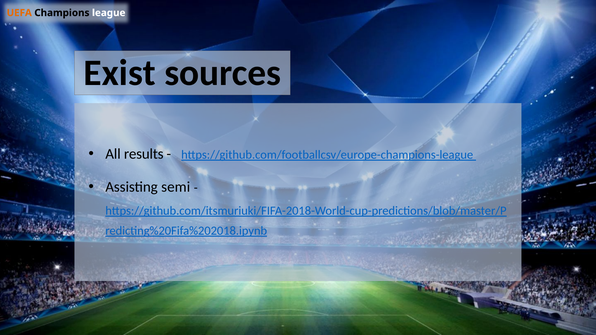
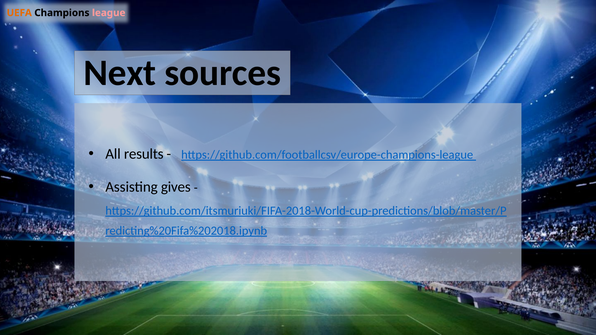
league colour: white -> pink (109, 13)
Exist: Exist -> Next (120, 73)
semi: semi -> gives (176, 187)
